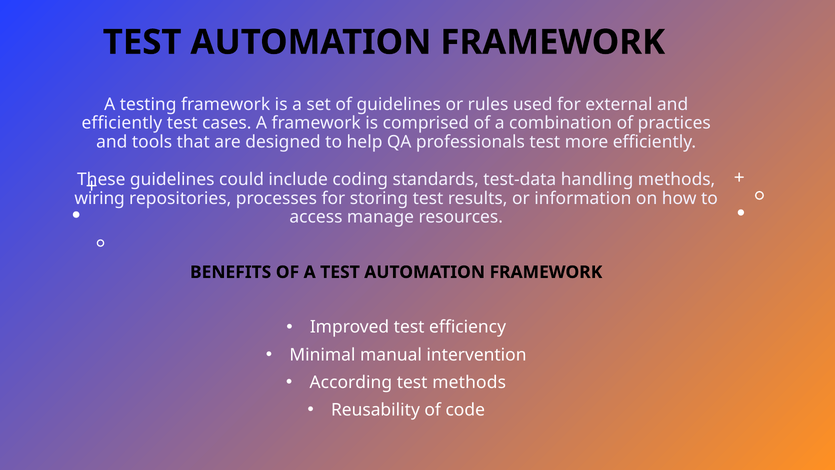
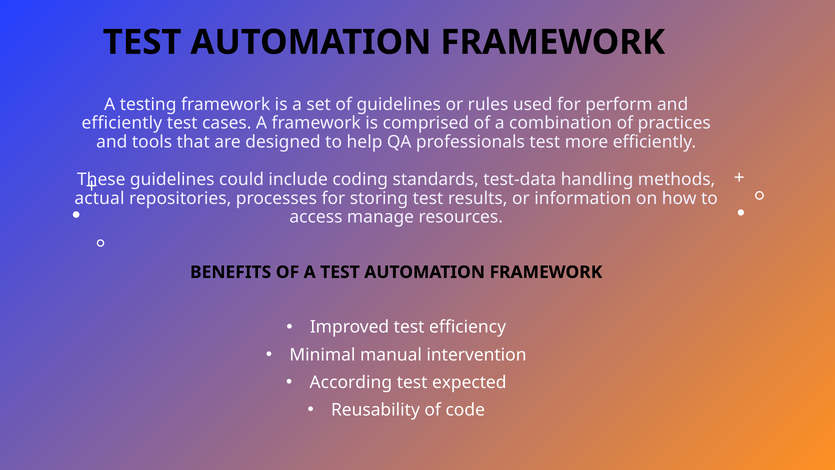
external: external -> perform (619, 104)
wiring: wiring -> actual (99, 198)
test methods: methods -> expected (469, 382)
